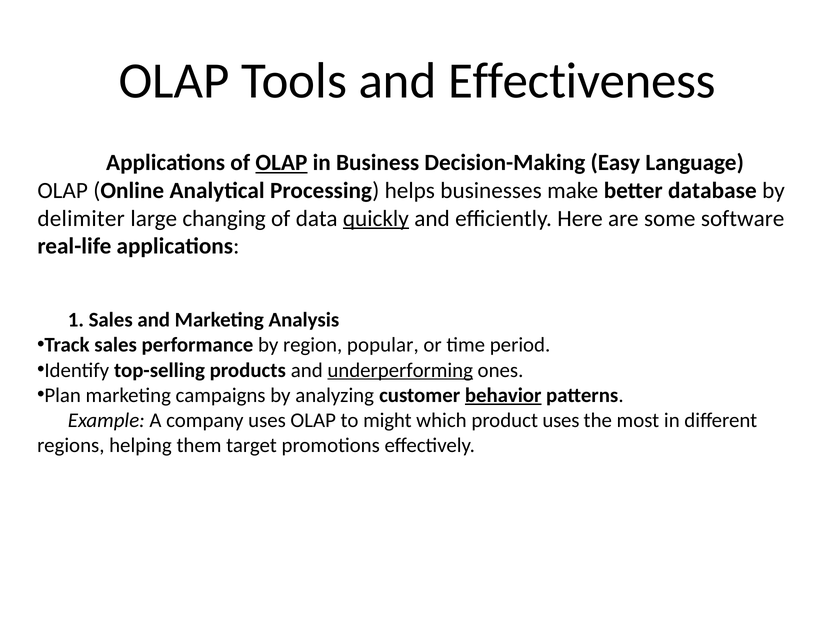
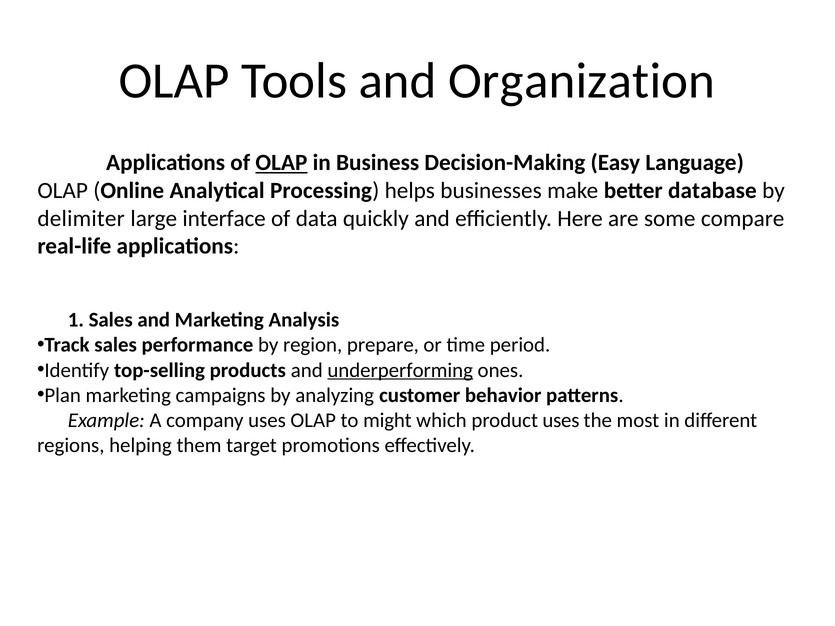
Effectiveness: Effectiveness -> Organization (582, 81)
changing: changing -> interface (224, 219)
quickly underline: present -> none (376, 219)
software: software -> compare (743, 219)
popular: popular -> prepare (383, 345)
behavior underline: present -> none (503, 395)
